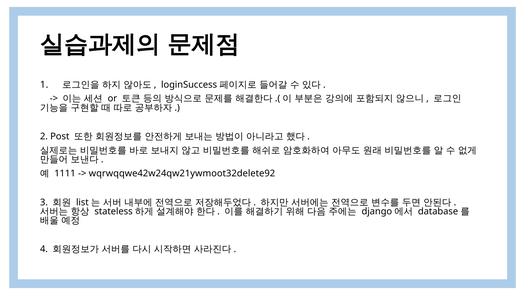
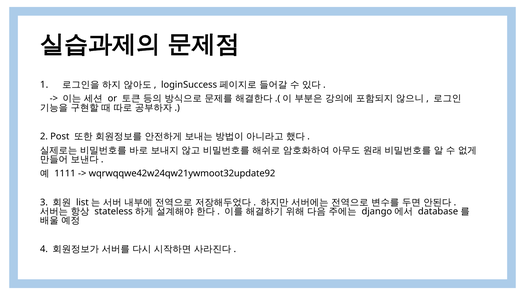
wqrwqqwe42w24qw21ywmoot32delete92: wqrwqqwe42w24qw21ywmoot32delete92 -> wqrwqqwe42w24qw21ywmoot32update92 (182, 174)
